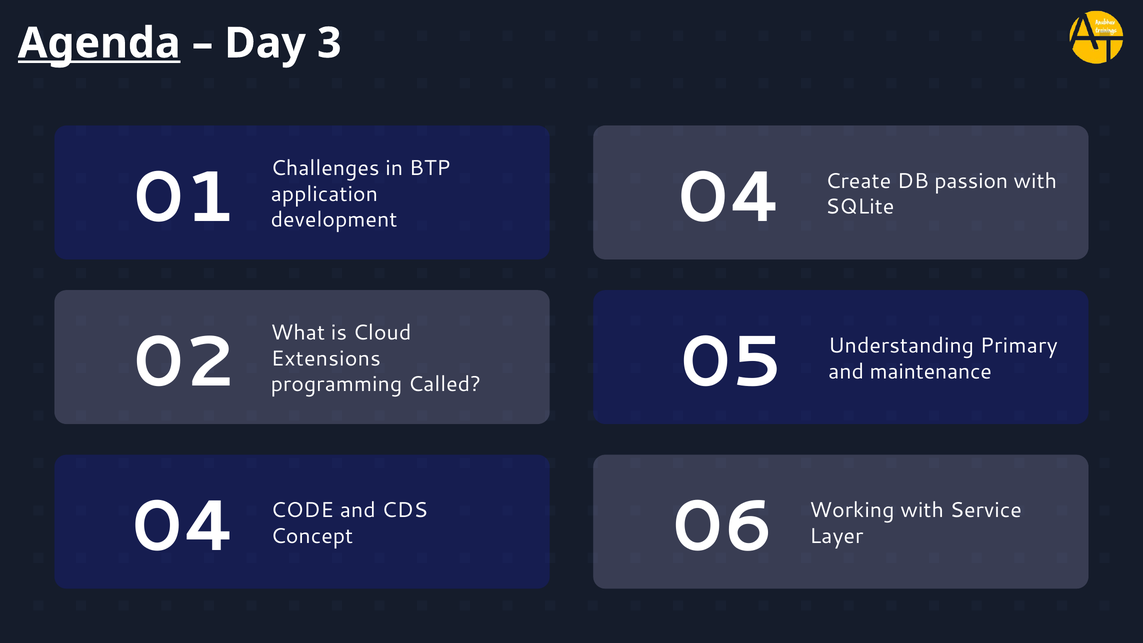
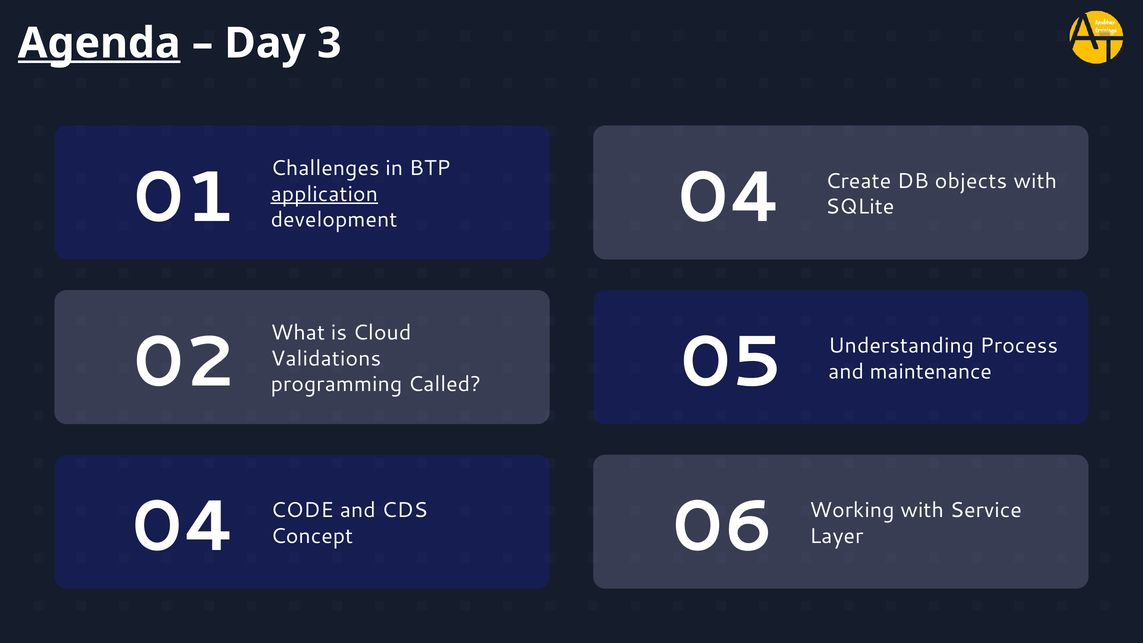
passion: passion -> objects (971, 181)
application underline: none -> present (324, 194)
Primary: Primary -> Process (1019, 346)
Extensions: Extensions -> Validations (326, 359)
